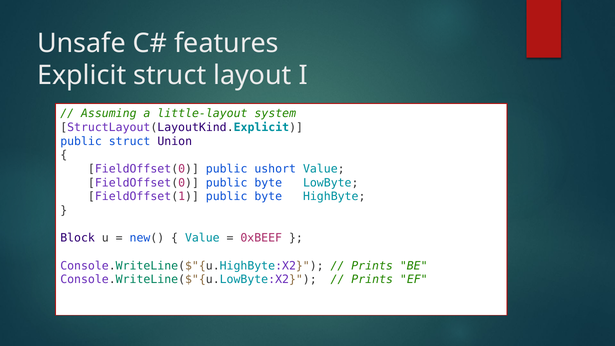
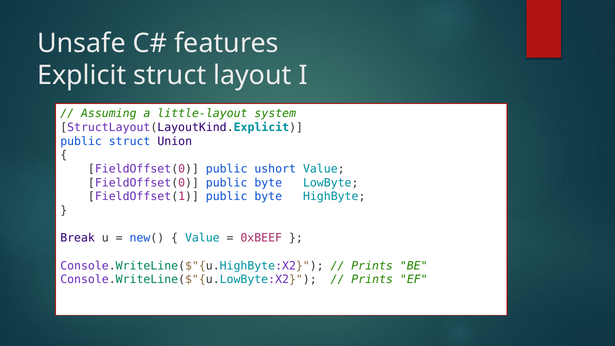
Block: Block -> Break (78, 238)
